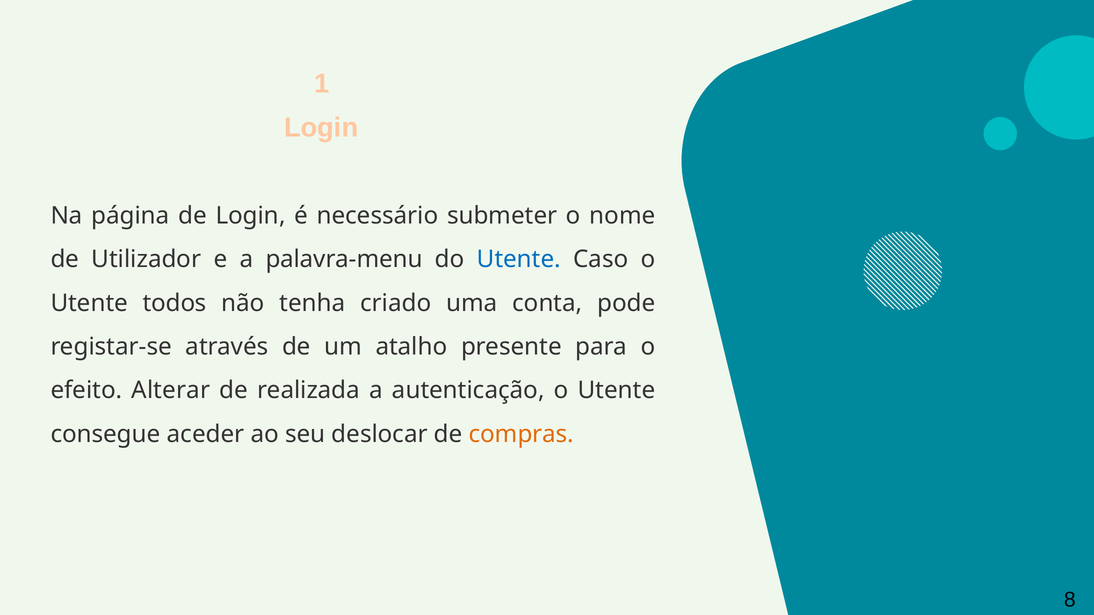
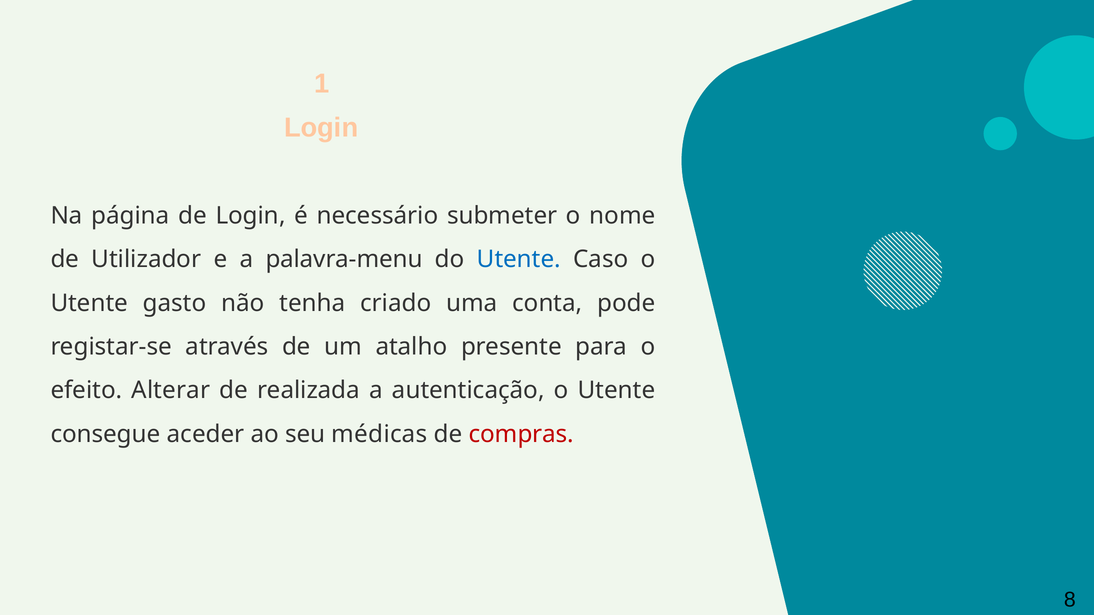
todos: todos -> gasto (175, 303)
deslocar: deslocar -> médicas (379, 434)
compras colour: orange -> red (521, 434)
